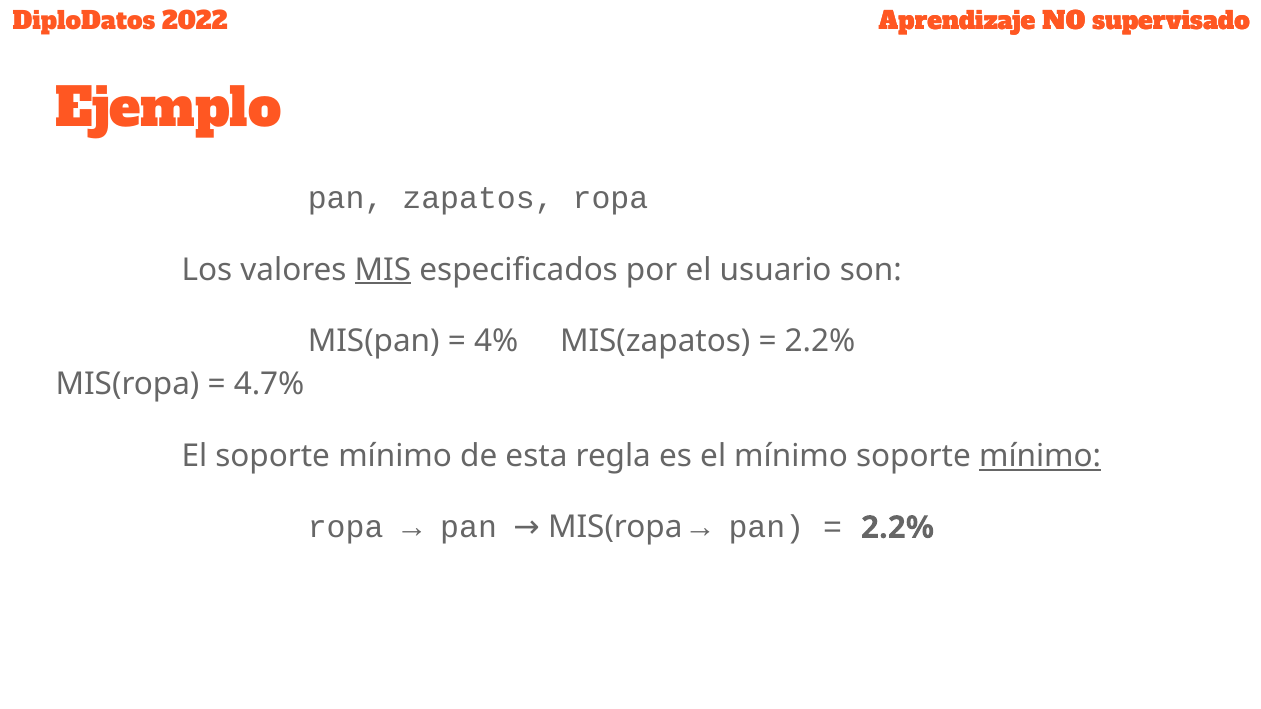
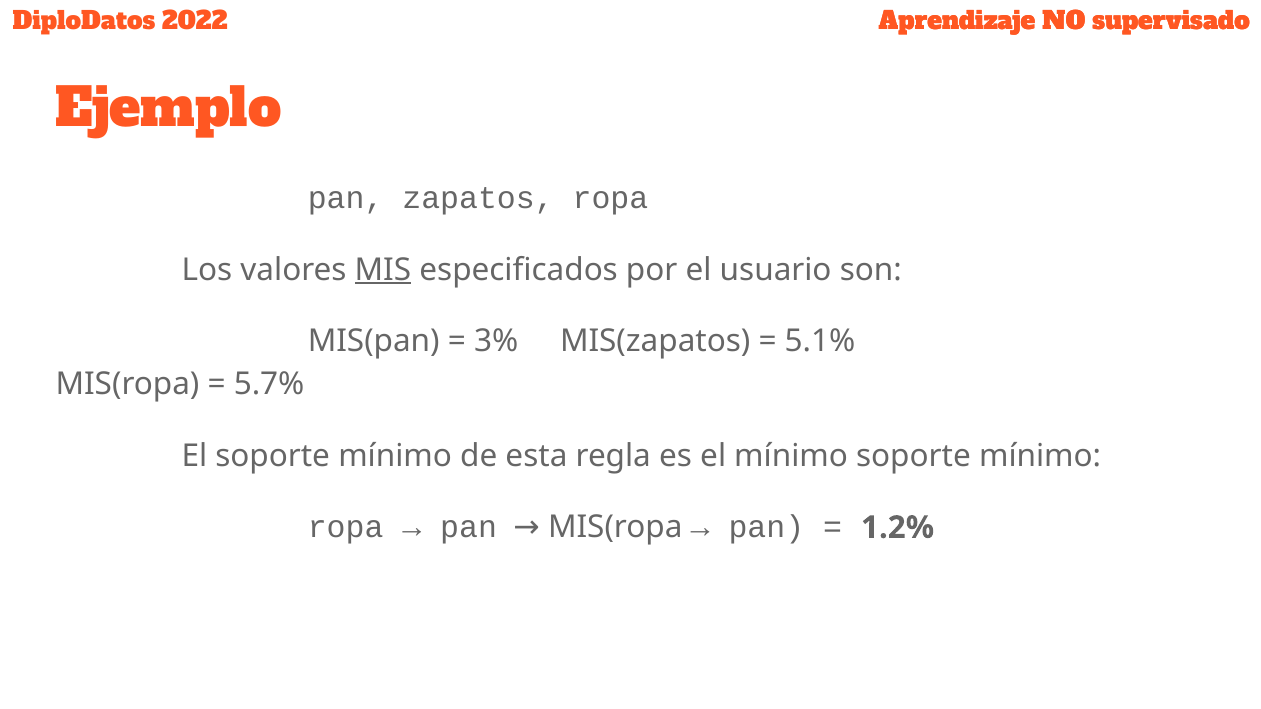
4%: 4% -> 3% (496, 341)
2.2%: 2.2% -> 5.1% (820, 341)
4.7%: 4.7% -> 5.7% (269, 385)
mínimo underline: present -> none (1040, 456)
2.2%: 2.2% -> 1.2% (898, 528)
